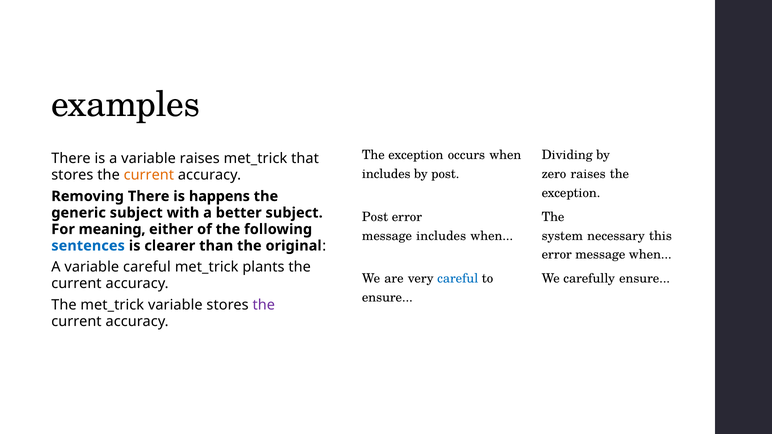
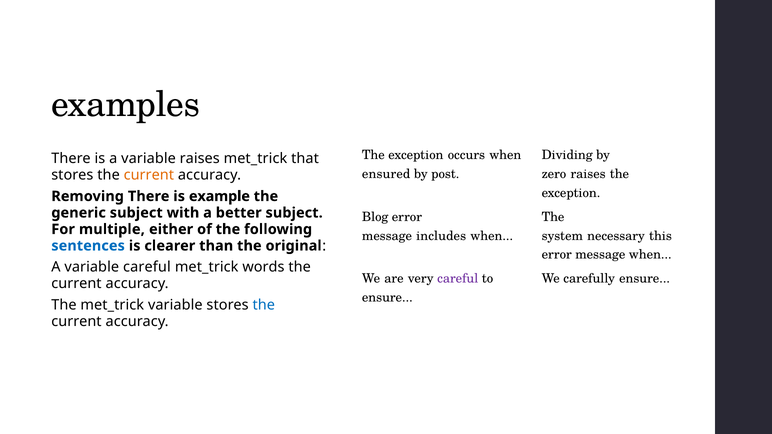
includes: includes -> ensured (386, 174)
happens: happens -> example (219, 196)
Post: Post -> Blog (375, 217)
meaning: meaning -> multiple (112, 229)
plants: plants -> words (263, 267)
careful colour: blue -> purple (458, 279)
the colour: purple -> blue (264, 305)
